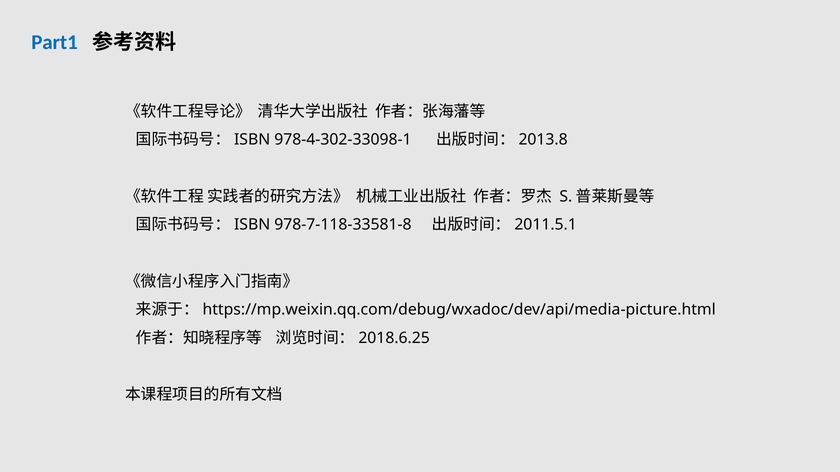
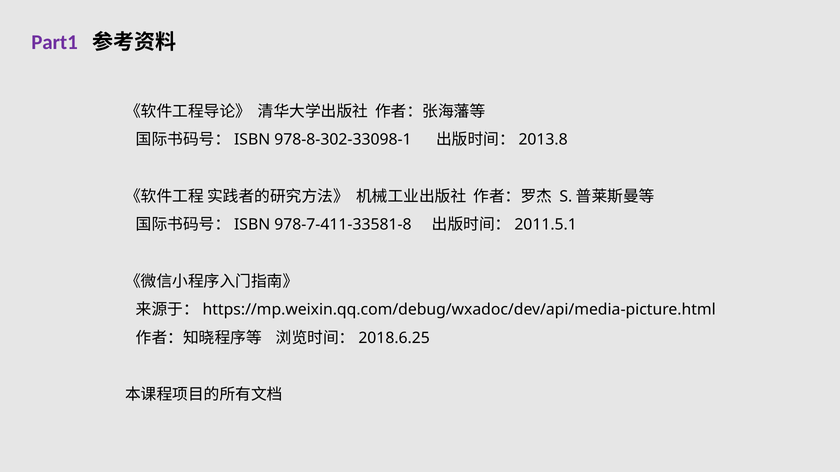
Part1 colour: blue -> purple (55, 42)
978-4-302-33098-1: 978-4-302-33098-1 -> 978-8-302-33098-1 (343, 140)
978-7-118-33581-8: 978-7-118-33581-8 -> 978-7-411-33581-8 (343, 225)
